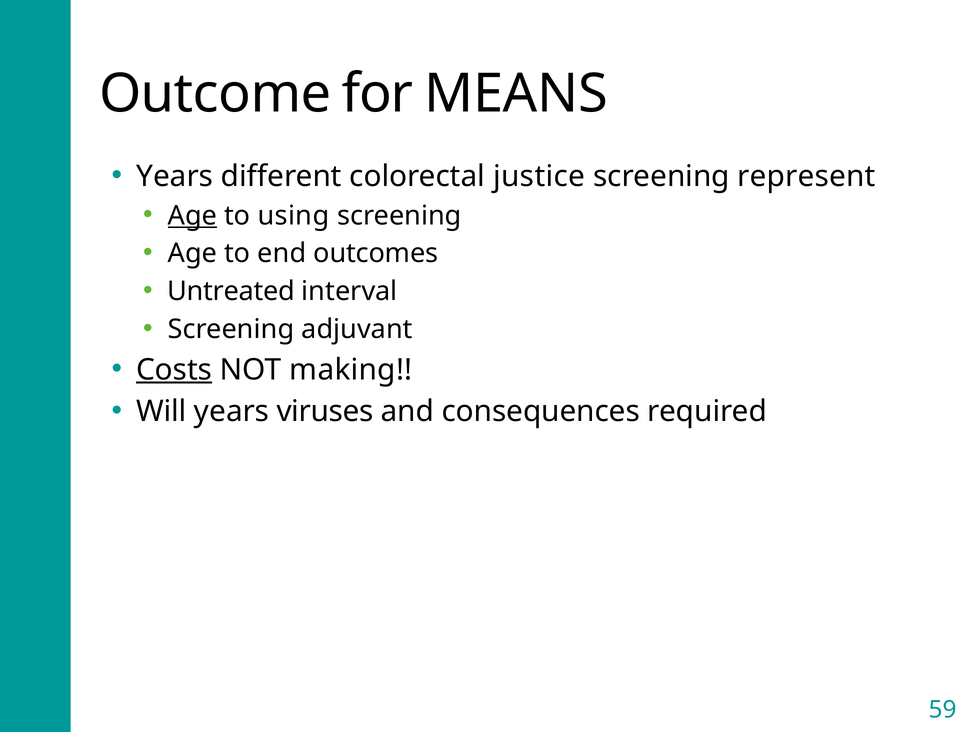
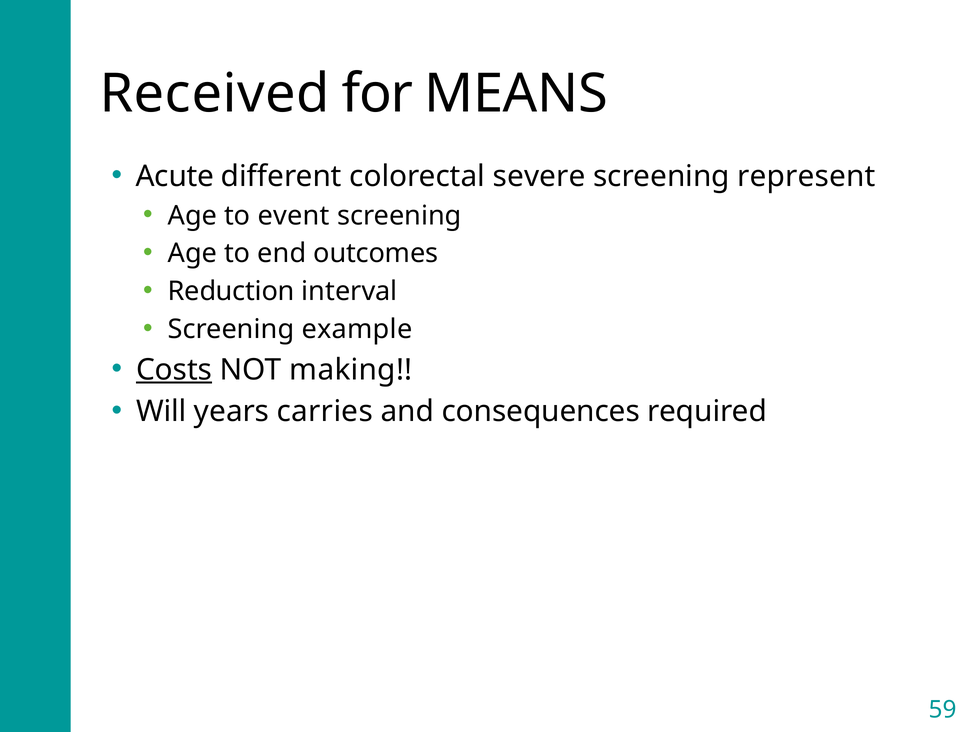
Outcome: Outcome -> Received (215, 94)
Years: Years -> Acute (175, 176)
justice: justice -> severe (539, 176)
Age underline: present -> none (192, 216)
using: using -> event (294, 216)
Untreated: Untreated -> Reduction (231, 291)
adjuvant: adjuvant -> example (357, 329)
viruses: viruses -> carries (325, 411)
